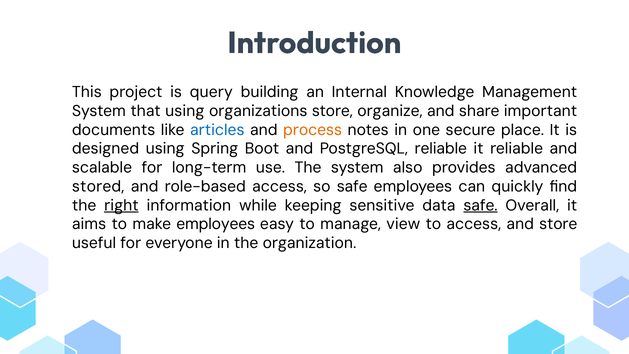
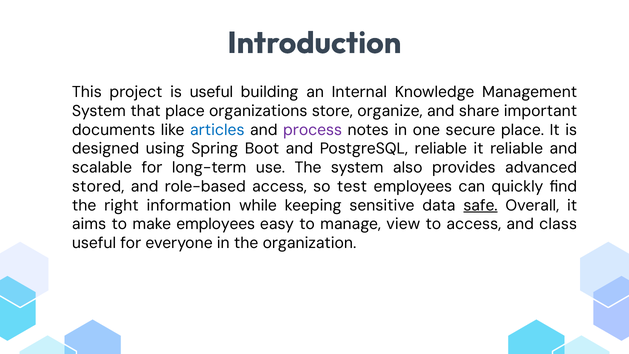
is query: query -> useful (211, 92)
that using: using -> place (185, 111)
process colour: orange -> purple (313, 130)
so safe: safe -> test (352, 186)
right underline: present -> none (121, 205)
and store: store -> class (558, 224)
